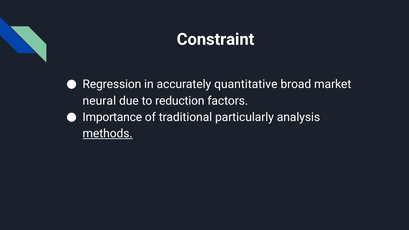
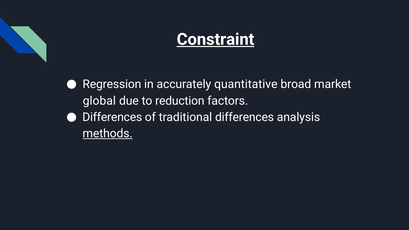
Constraint underline: none -> present (215, 39)
neural: neural -> global (99, 101)
Importance: Importance -> Differences (112, 117)
traditional particularly: particularly -> differences (245, 117)
